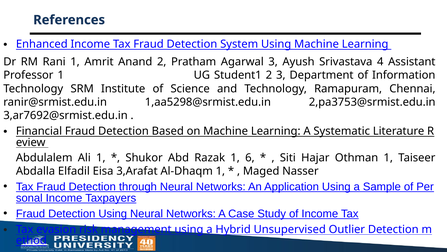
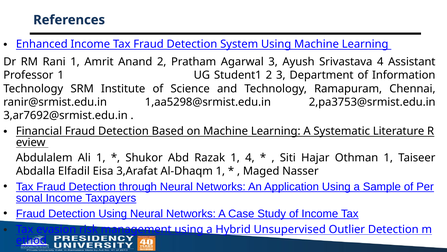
1 6: 6 -> 4 (250, 157)
